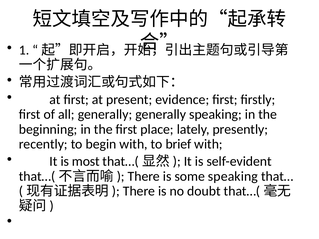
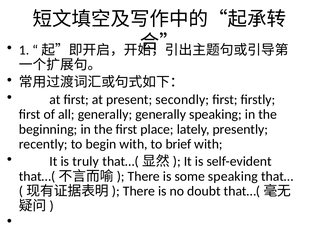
evidence: evidence -> secondly (182, 100)
most: most -> truly (86, 162)
